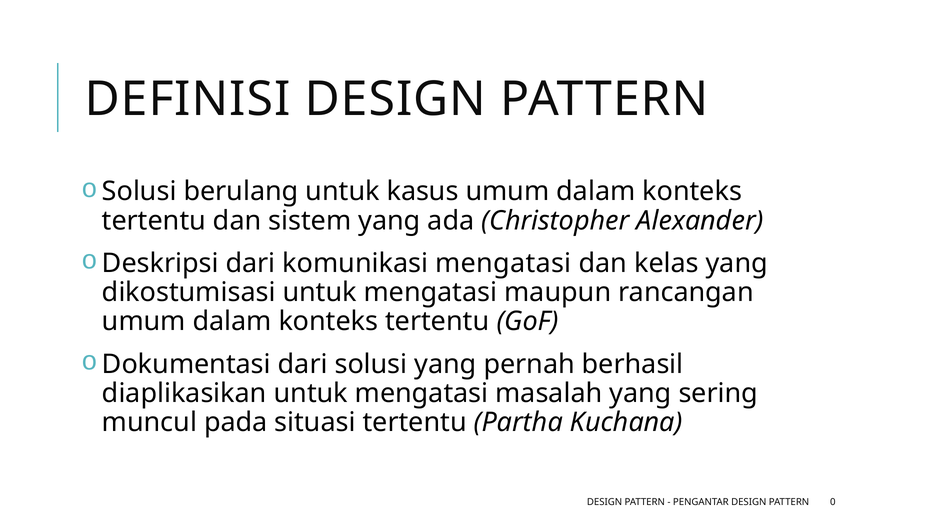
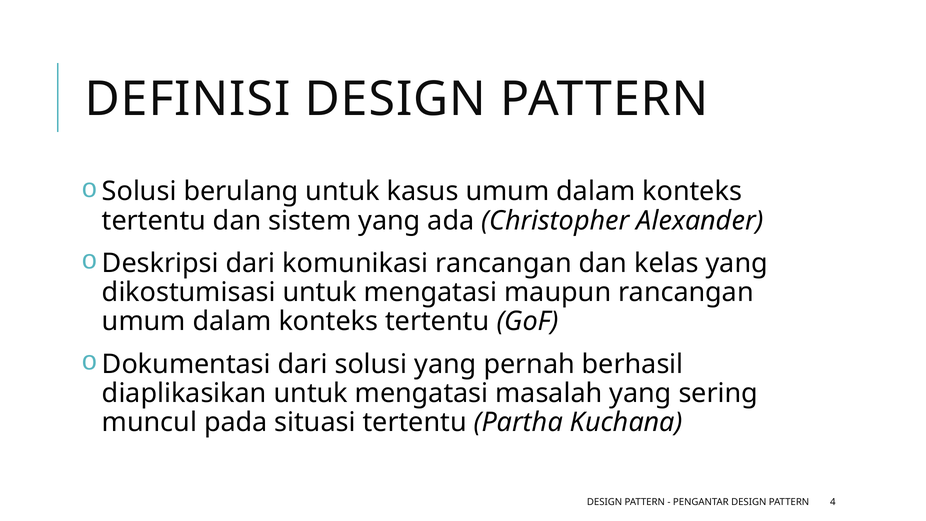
komunikasi mengatasi: mengatasi -> rancangan (503, 263)
0: 0 -> 4 (833, 502)
